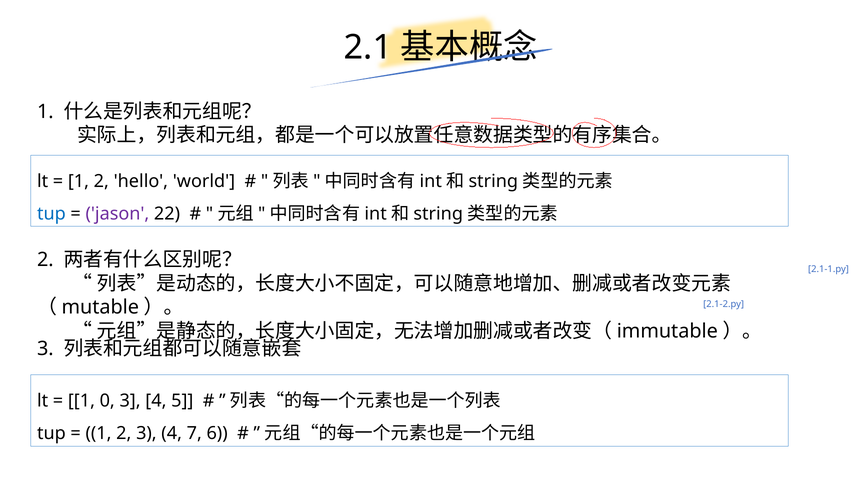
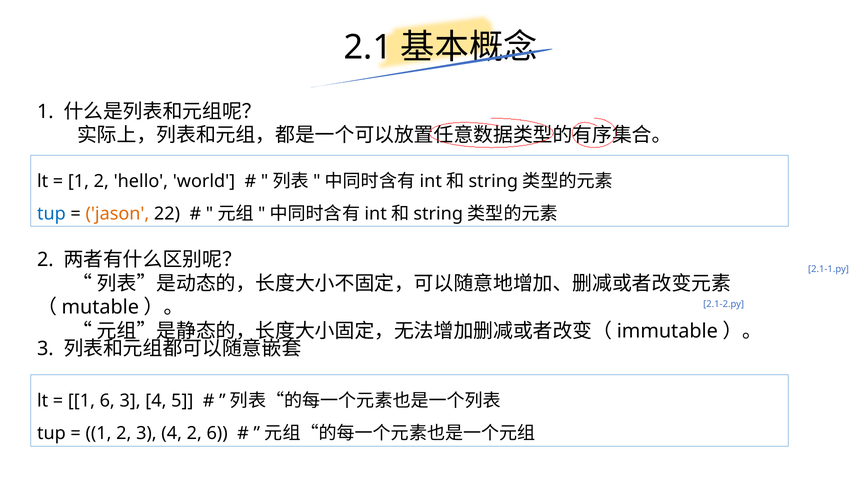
jason colour: purple -> orange (117, 214)
1 0: 0 -> 6 (107, 401)
4 7: 7 -> 2 (194, 434)
